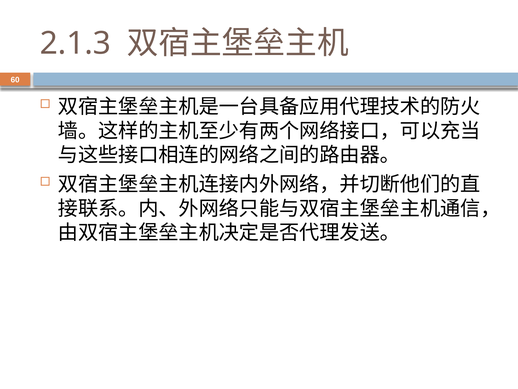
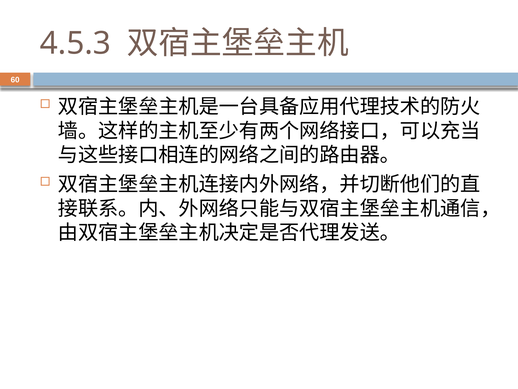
2.1.3: 2.1.3 -> 4.5.3 (75, 43)
